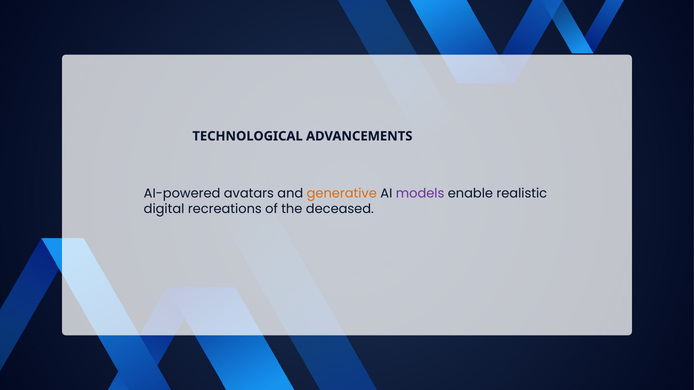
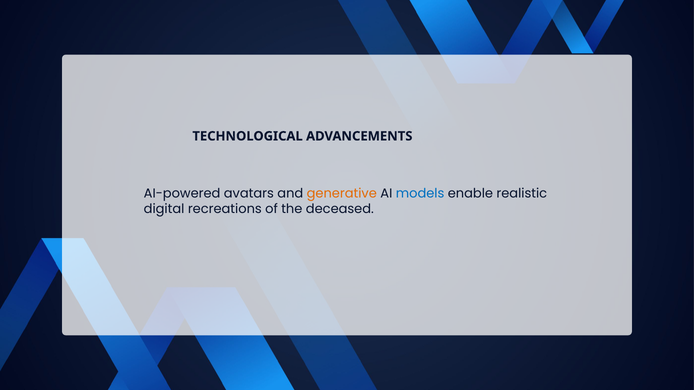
models colour: purple -> blue (420, 194)
